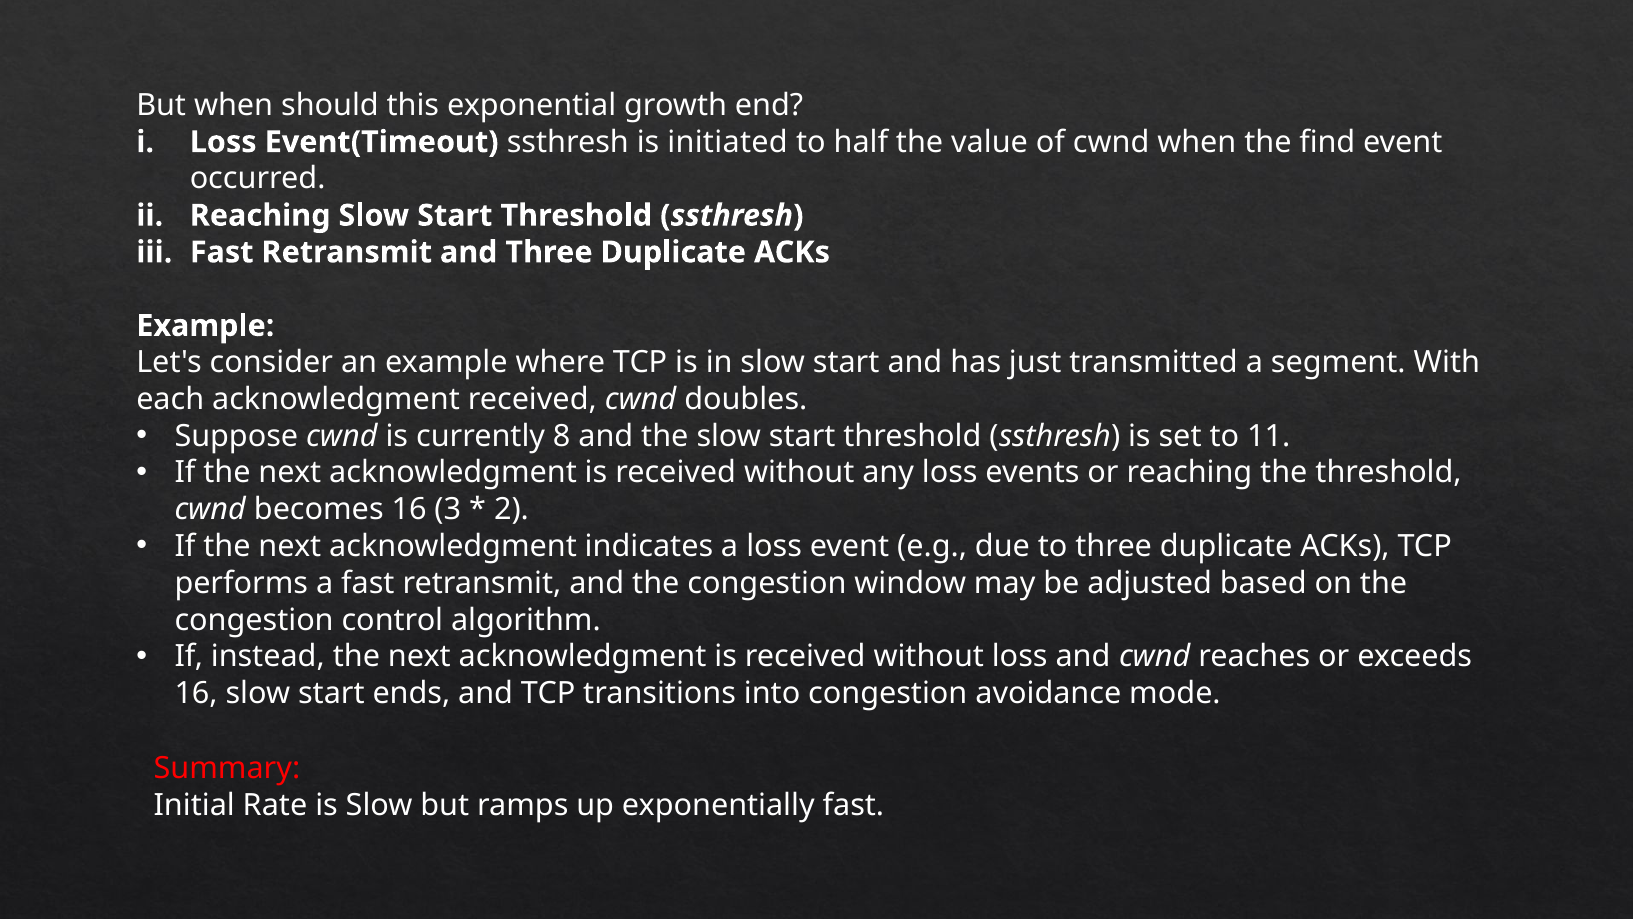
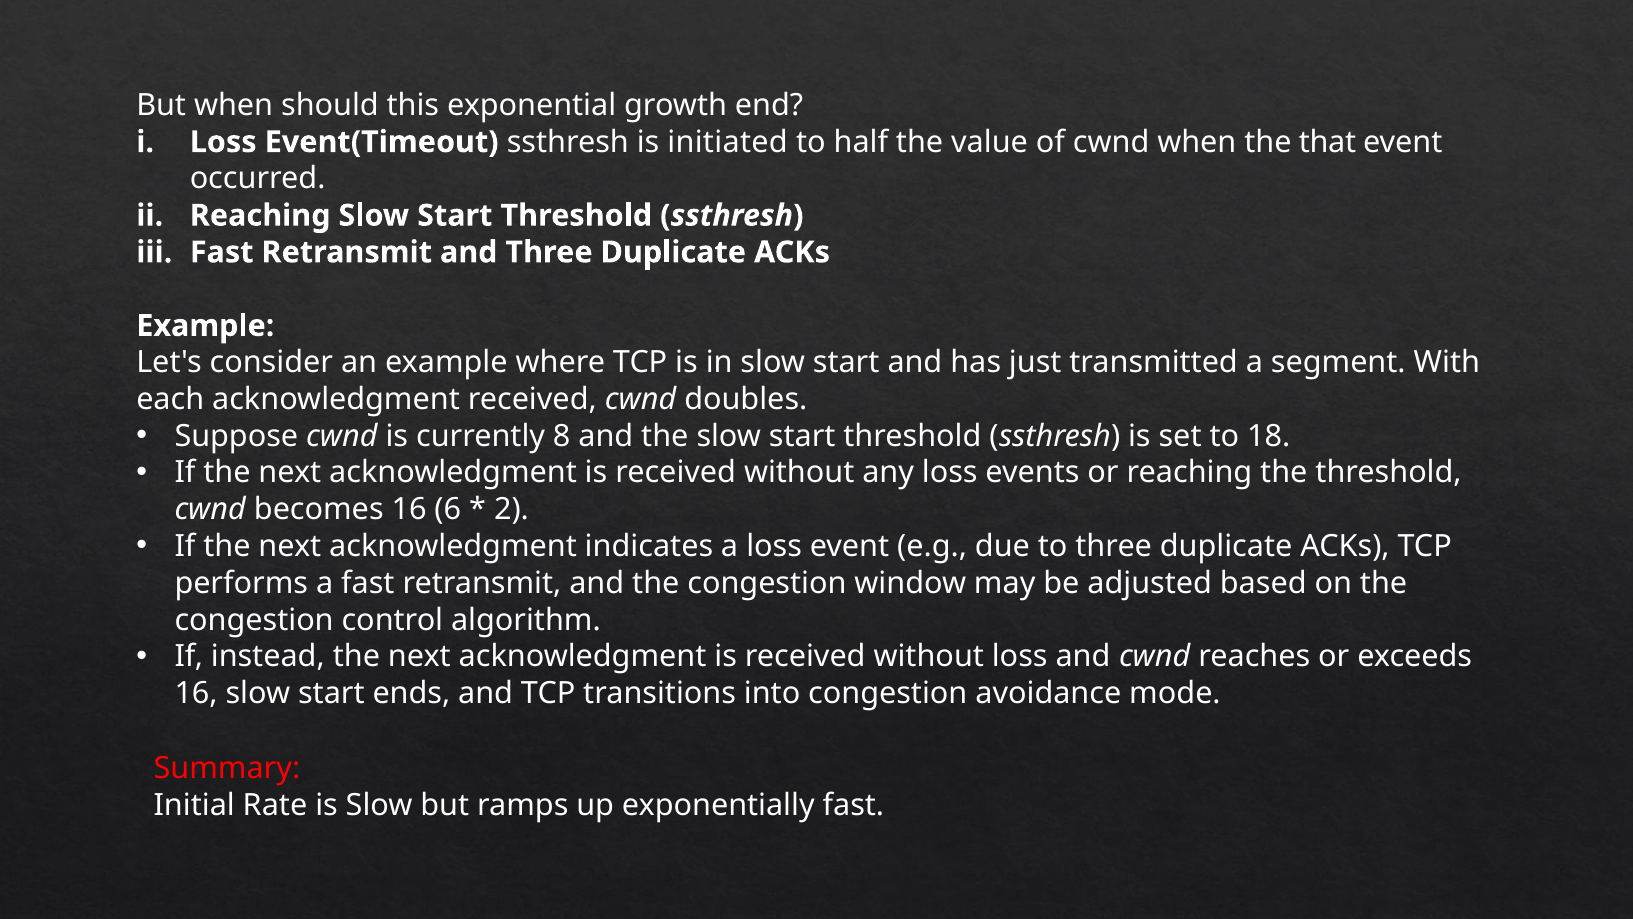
find: find -> that (1327, 142)
11: 11 -> 18 (1269, 436)
3: 3 -> 6 (448, 509)
